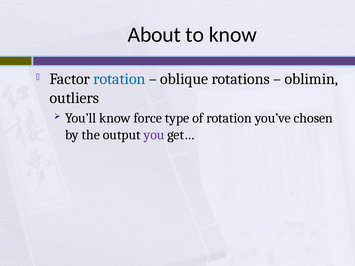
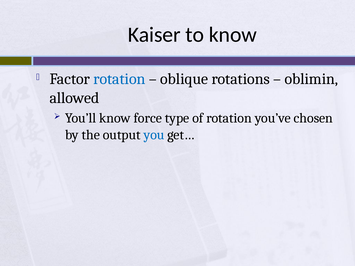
About: About -> Kaiser (154, 35)
outliers: outliers -> allowed (74, 98)
you colour: purple -> blue (154, 135)
